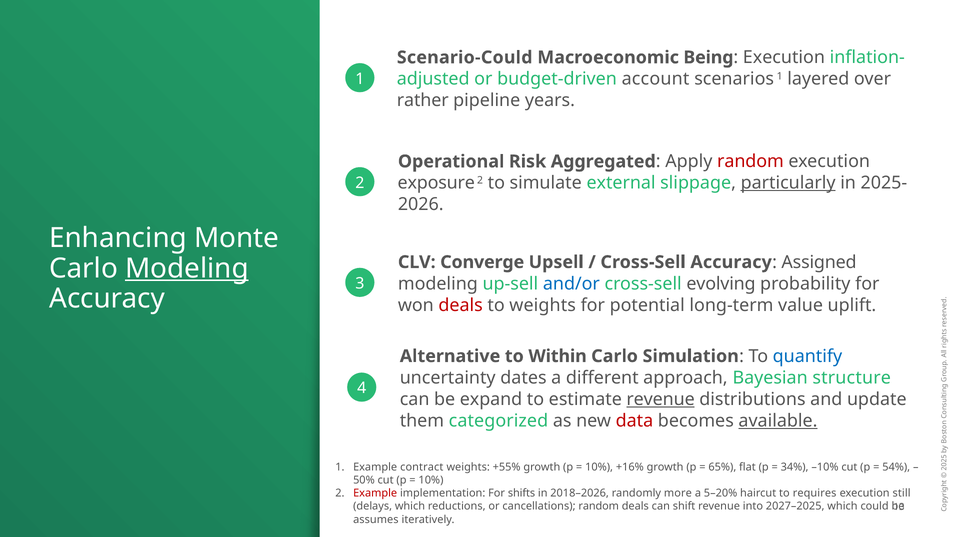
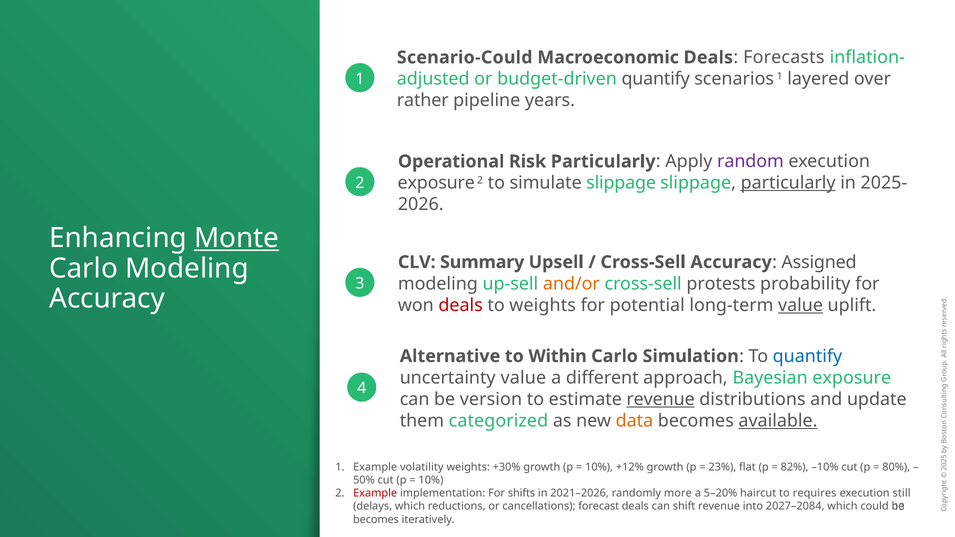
Macroeconomic Being: Being -> Deals (708, 57)
Execution: Execution -> Forecasts (784, 57)
budget-driven account: account -> quantify (656, 79)
Risk Aggregated: Aggregated -> Particularly (603, 162)
random colour: red -> purple (750, 162)
simulate external: external -> slippage (621, 183)
Monte underline: none -> present (237, 238)
Converge: Converge -> Summary (482, 262)
Modeling underline: present -> none (187, 268)
and/or colour: blue -> orange (571, 284)
evolving: evolving -> protests (721, 284)
value underline: none -> present (801, 305)
uncertainty dates: dates -> value (523, 378)
Bayesian structure: structure -> exposure (852, 378)
expand: expand -> version (491, 399)
data colour: red -> orange (634, 421)
contract: contract -> volatility (422, 467)
+55%: +55% -> +30% (507, 467)
+16%: +16% -> +12% (630, 467)
65%: 65% -> 23% (722, 467)
34%: 34% -> 82% (795, 467)
54%: 54% -> 80% (896, 467)
2018–2026: 2018–2026 -> 2021–2026 (580, 493)
cancellations random: random -> forecast (599, 506)
2027–2025: 2027–2025 -> 2027–2084 (795, 506)
assumes: assumes -> becomes (376, 520)
